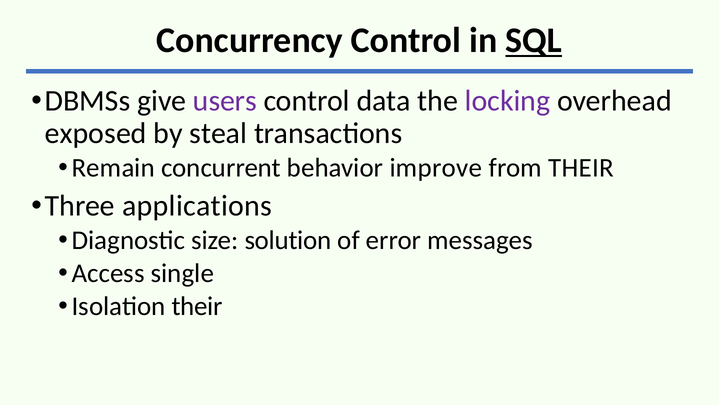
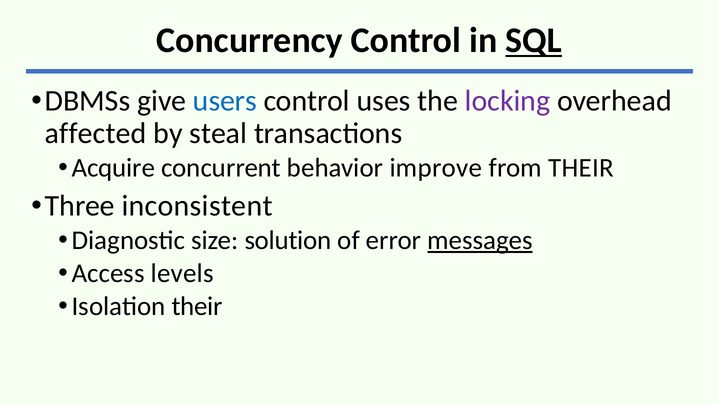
users colour: purple -> blue (225, 101)
data: data -> uses (384, 101)
exposed: exposed -> affected (96, 133)
Remain: Remain -> Acquire (113, 167)
applications: applications -> inconsistent (197, 206)
messages underline: none -> present (480, 240)
single: single -> levels (182, 273)
